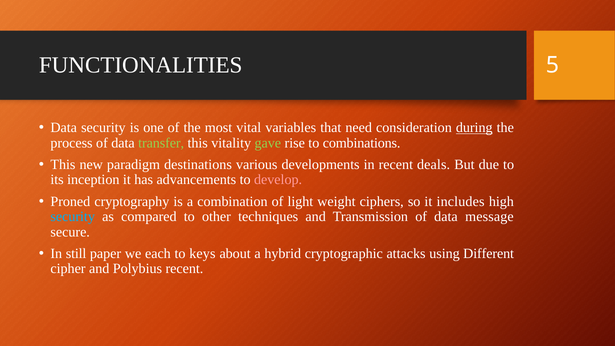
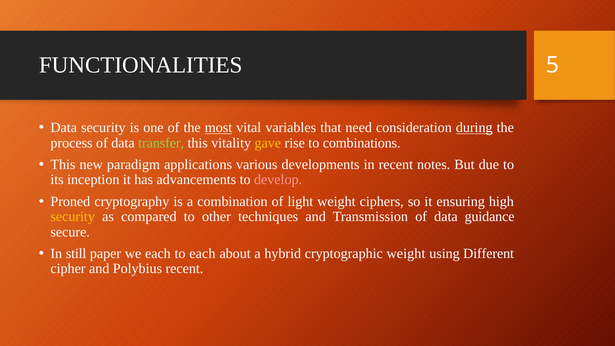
most underline: none -> present (218, 128)
gave colour: light green -> yellow (268, 143)
destinations: destinations -> applications (198, 165)
deals: deals -> notes (434, 165)
includes: includes -> ensuring (461, 201)
security colour: light blue -> yellow (73, 217)
message: message -> guidance (490, 217)
to keys: keys -> each (202, 253)
cryptographic attacks: attacks -> weight (406, 253)
